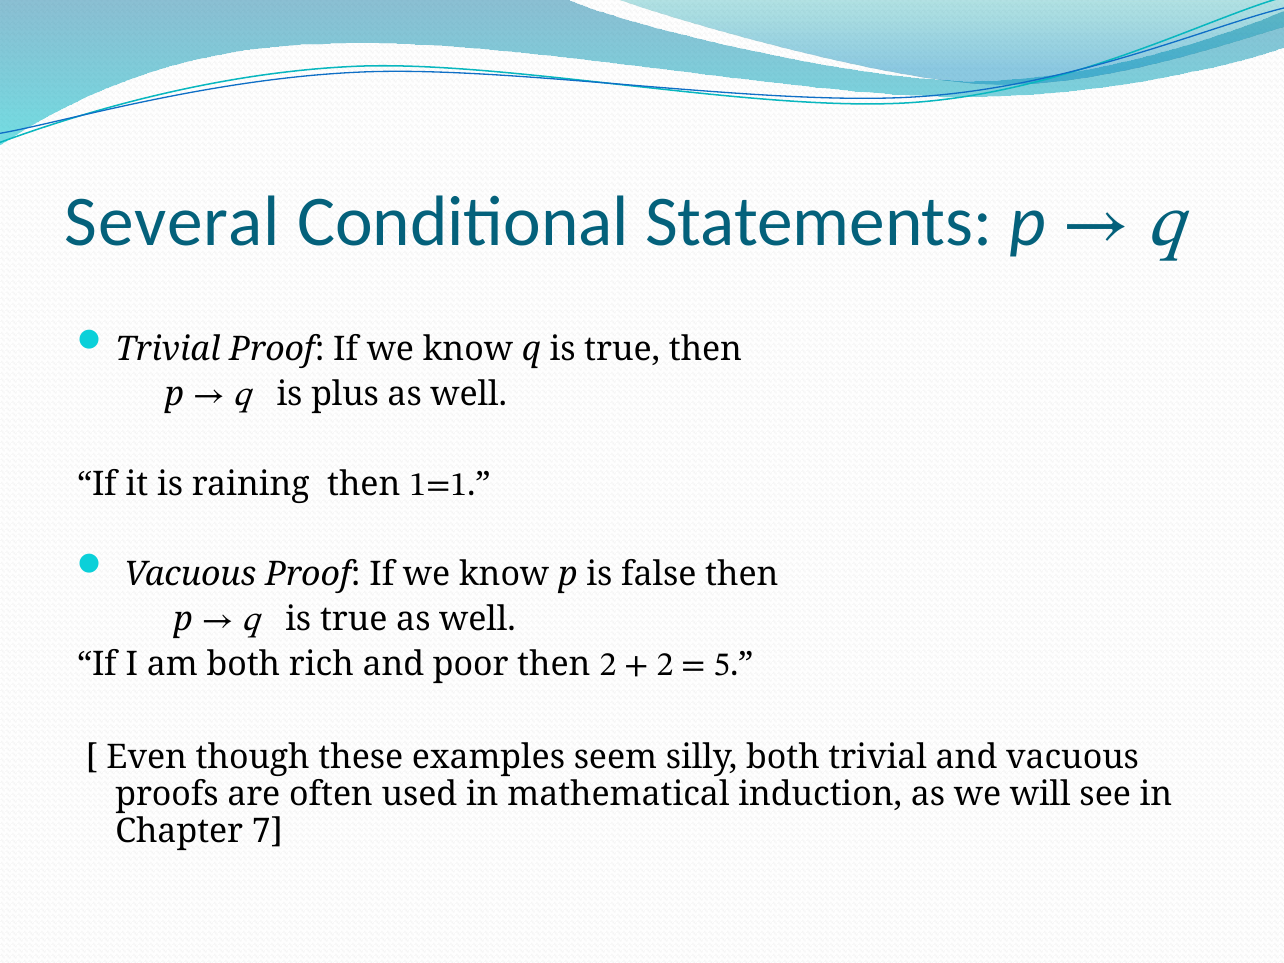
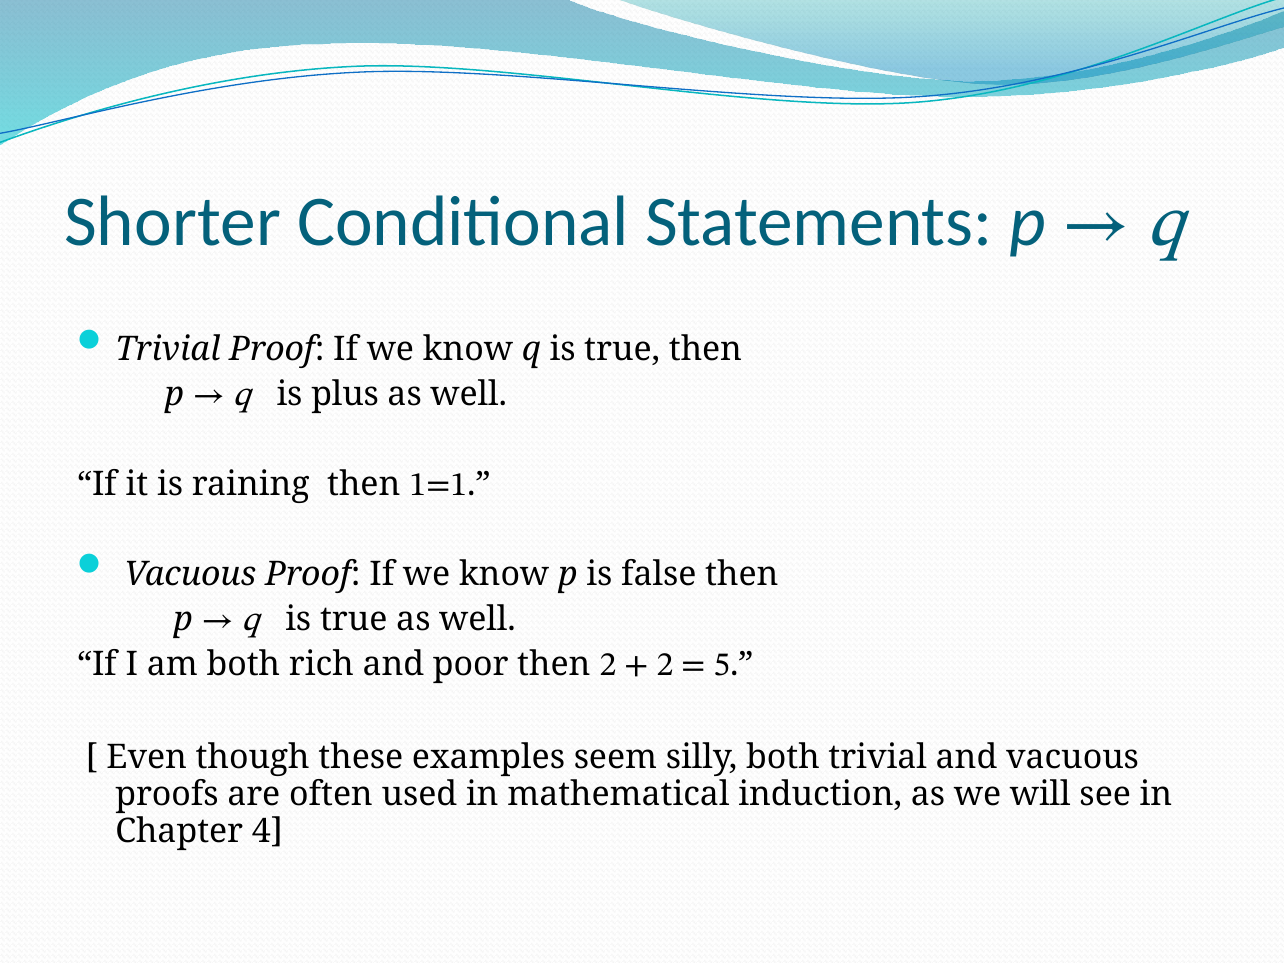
Several: Several -> Shorter (173, 222)
7: 7 -> 4 (267, 831)
